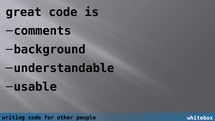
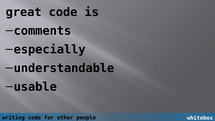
background: background -> especially (50, 49)
